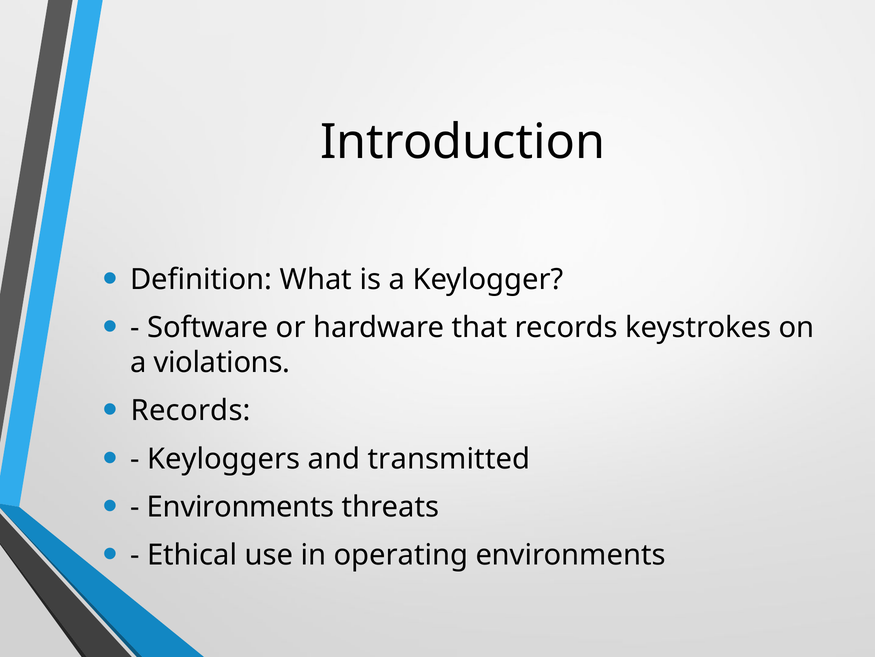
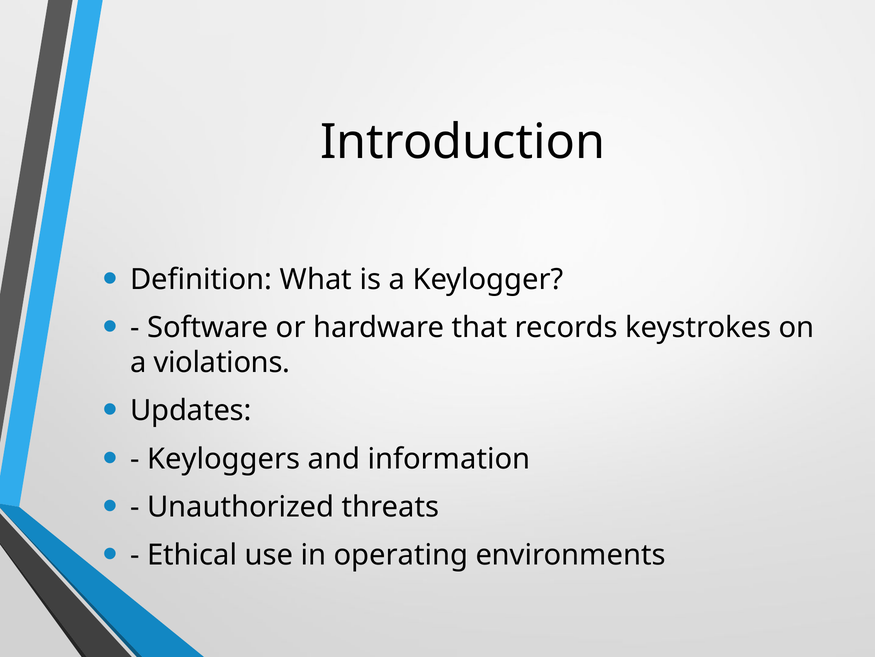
Records: Records -> Updates (191, 410)
transmitted: transmitted -> information (449, 458)
Environments: Environments -> Unauthorized (241, 507)
